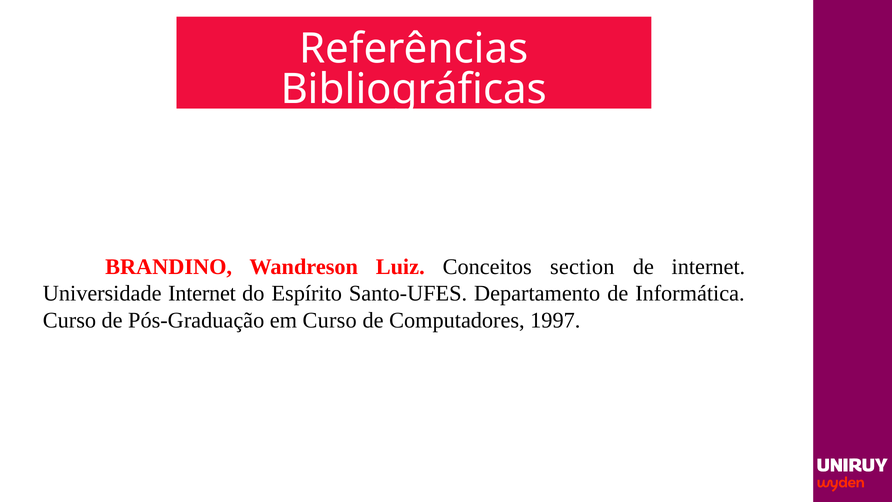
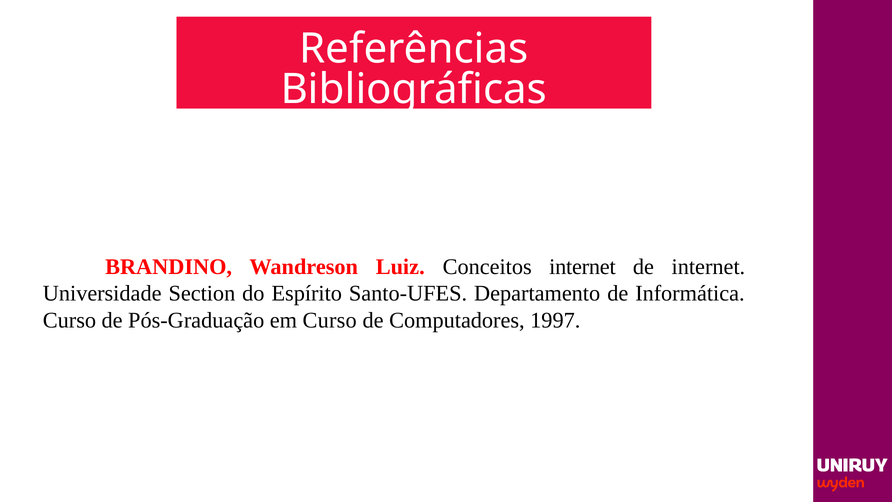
Conceitos section: section -> internet (582, 267)
Universidade Internet: Internet -> Section (202, 293)
